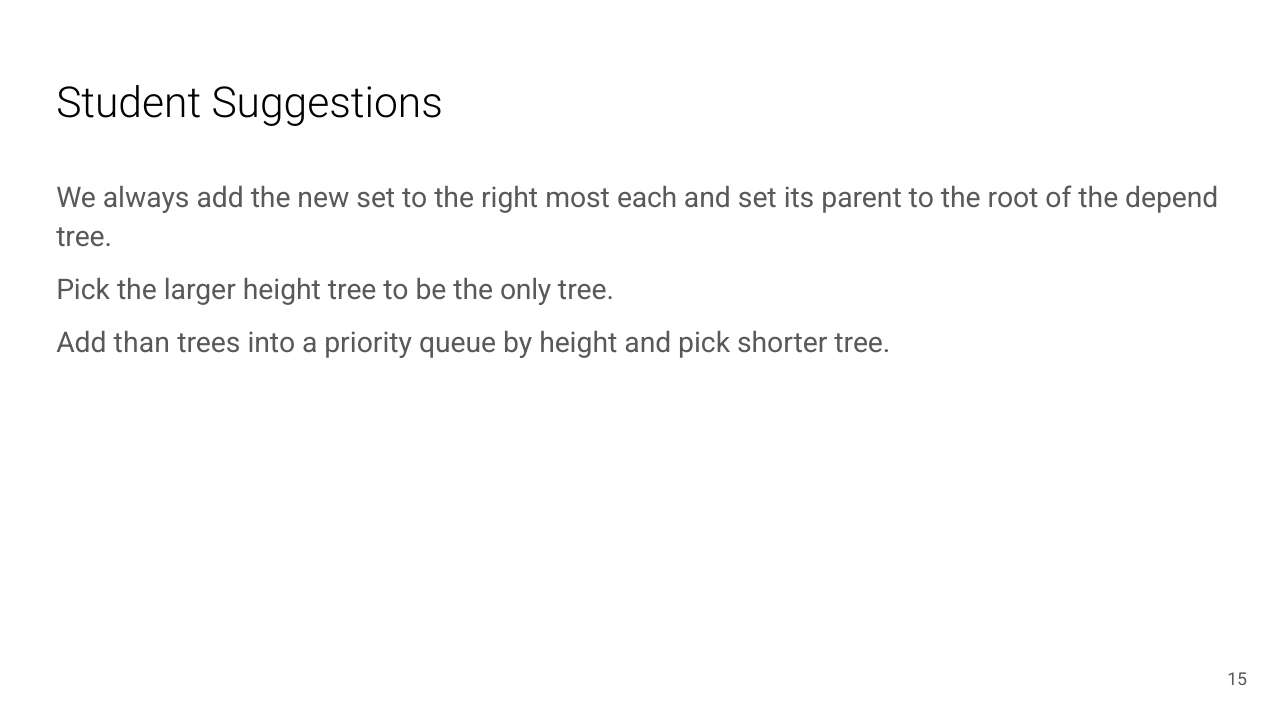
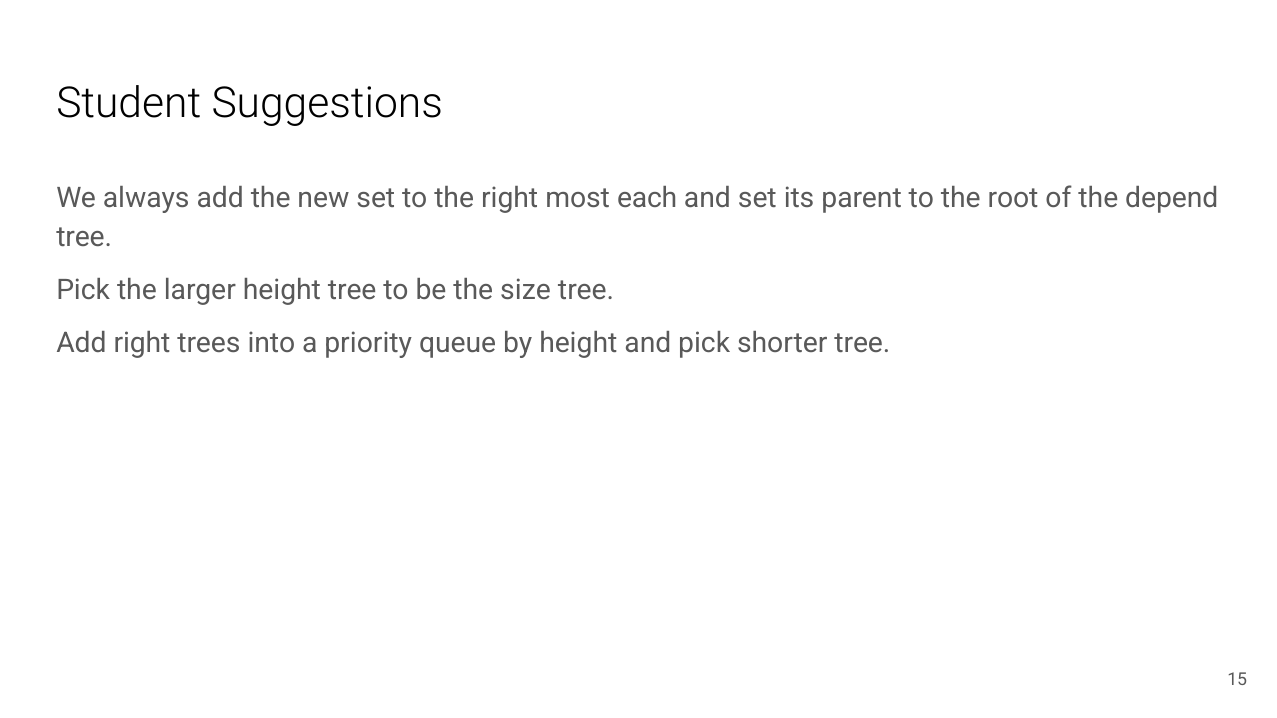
only: only -> size (526, 290)
Add than: than -> right (142, 343)
